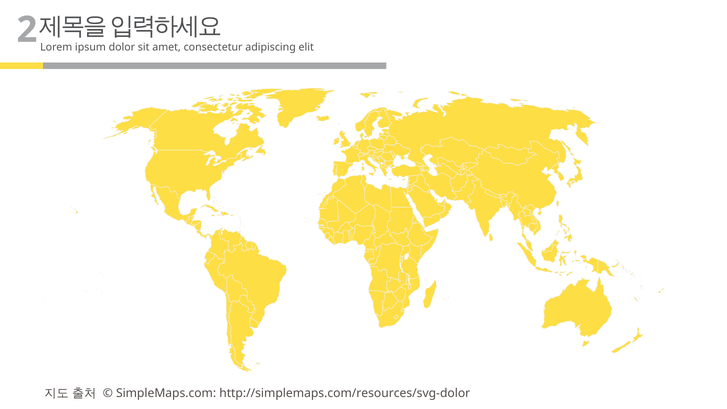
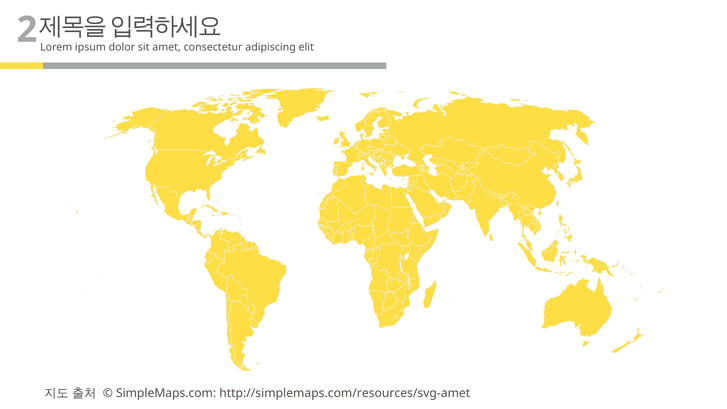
http://simplemaps.com/resources/svg-dolor: http://simplemaps.com/resources/svg-dolor -> http://simplemaps.com/resources/svg-amet (345, 393)
